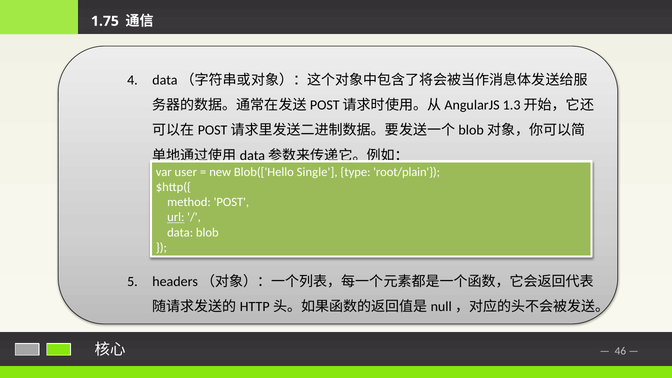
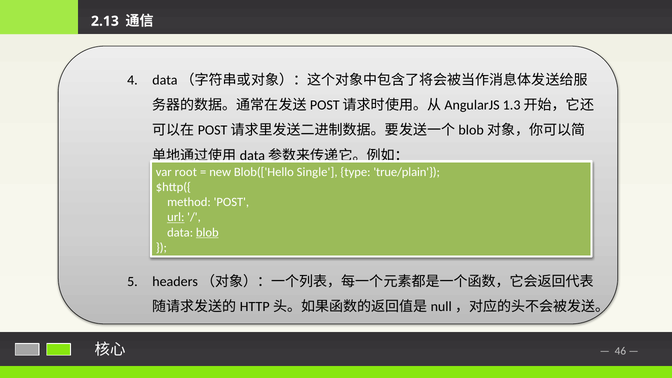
1.75: 1.75 -> 2.13 (105, 21)
user: user -> root (186, 172)
root/plain: root/plain -> true/plain (407, 172)
blob underline: none -> present (207, 232)
